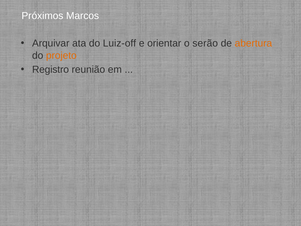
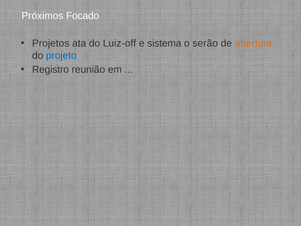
Marcos: Marcos -> Focado (83, 16)
Arquivar: Arquivar -> Projetos (51, 43)
orientar: orientar -> sistema (164, 43)
projeto colour: orange -> blue (61, 55)
